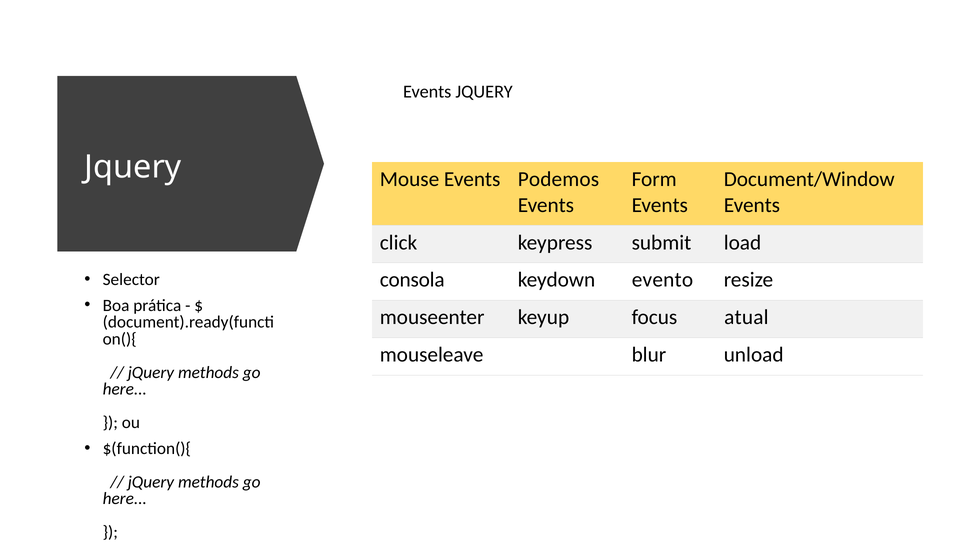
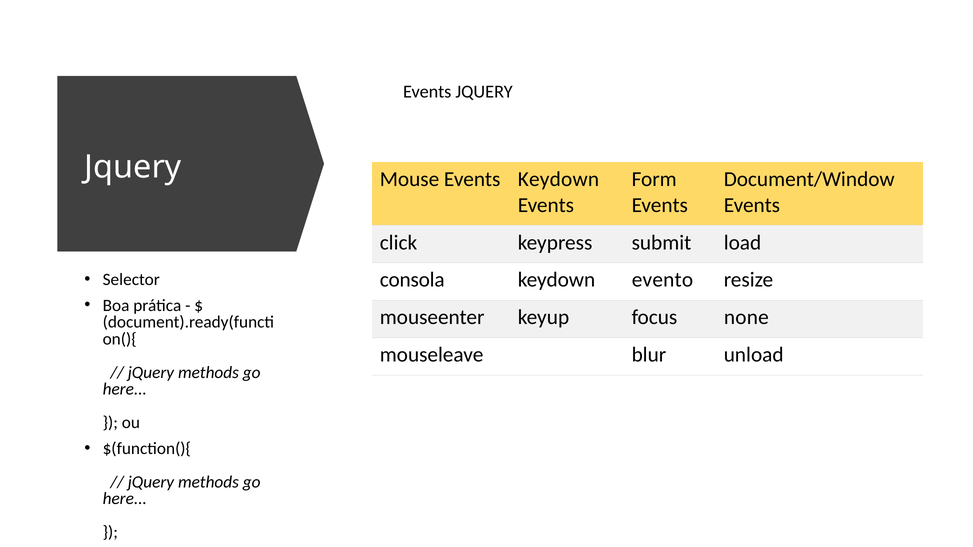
Events Podemos: Podemos -> Keydown (558, 179)
atual: atual -> none (746, 318)
